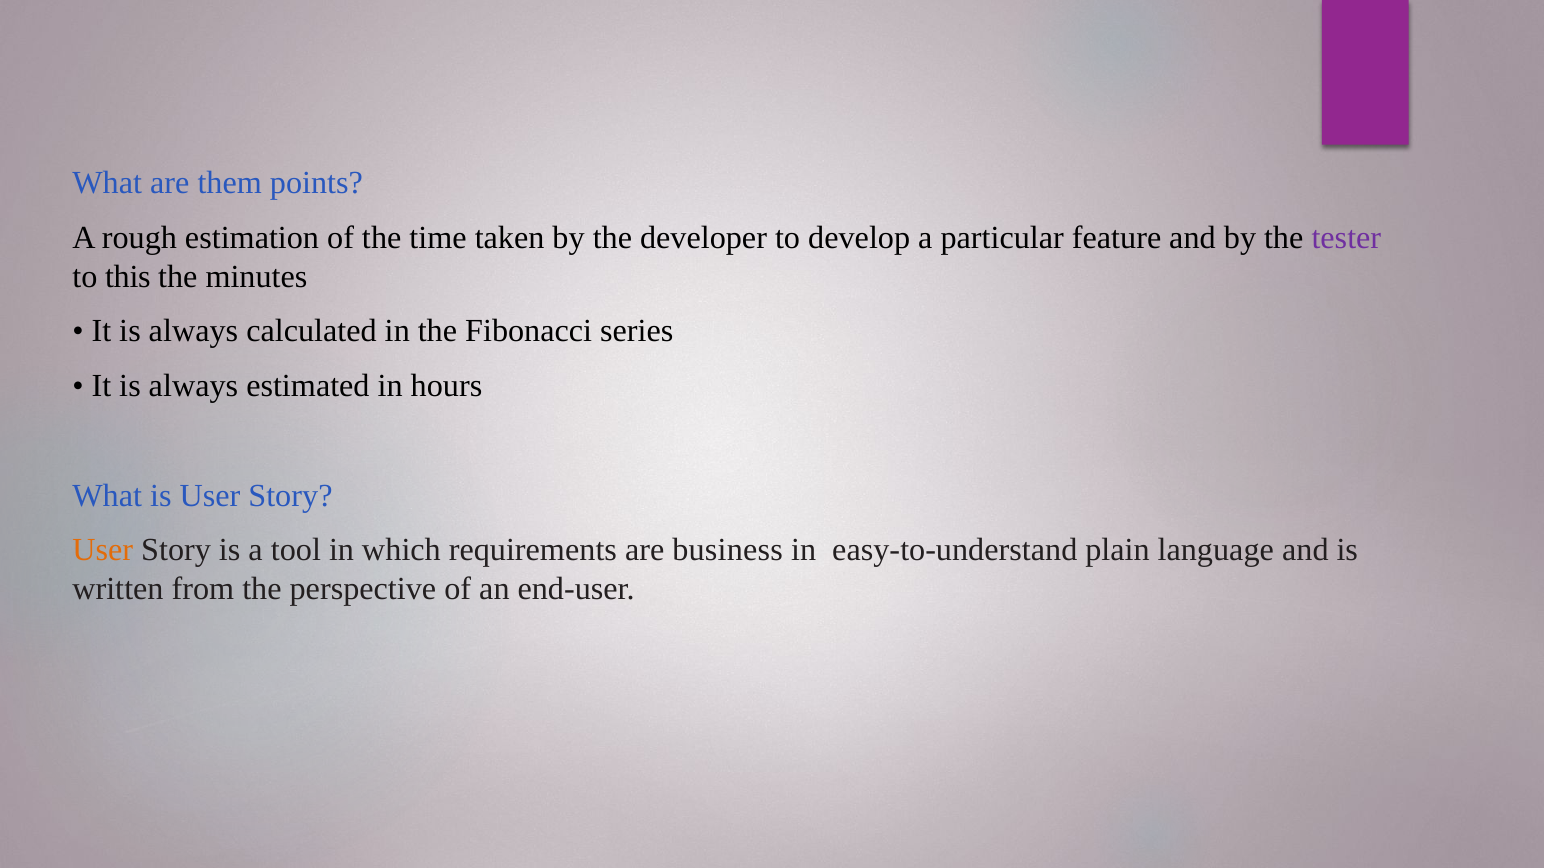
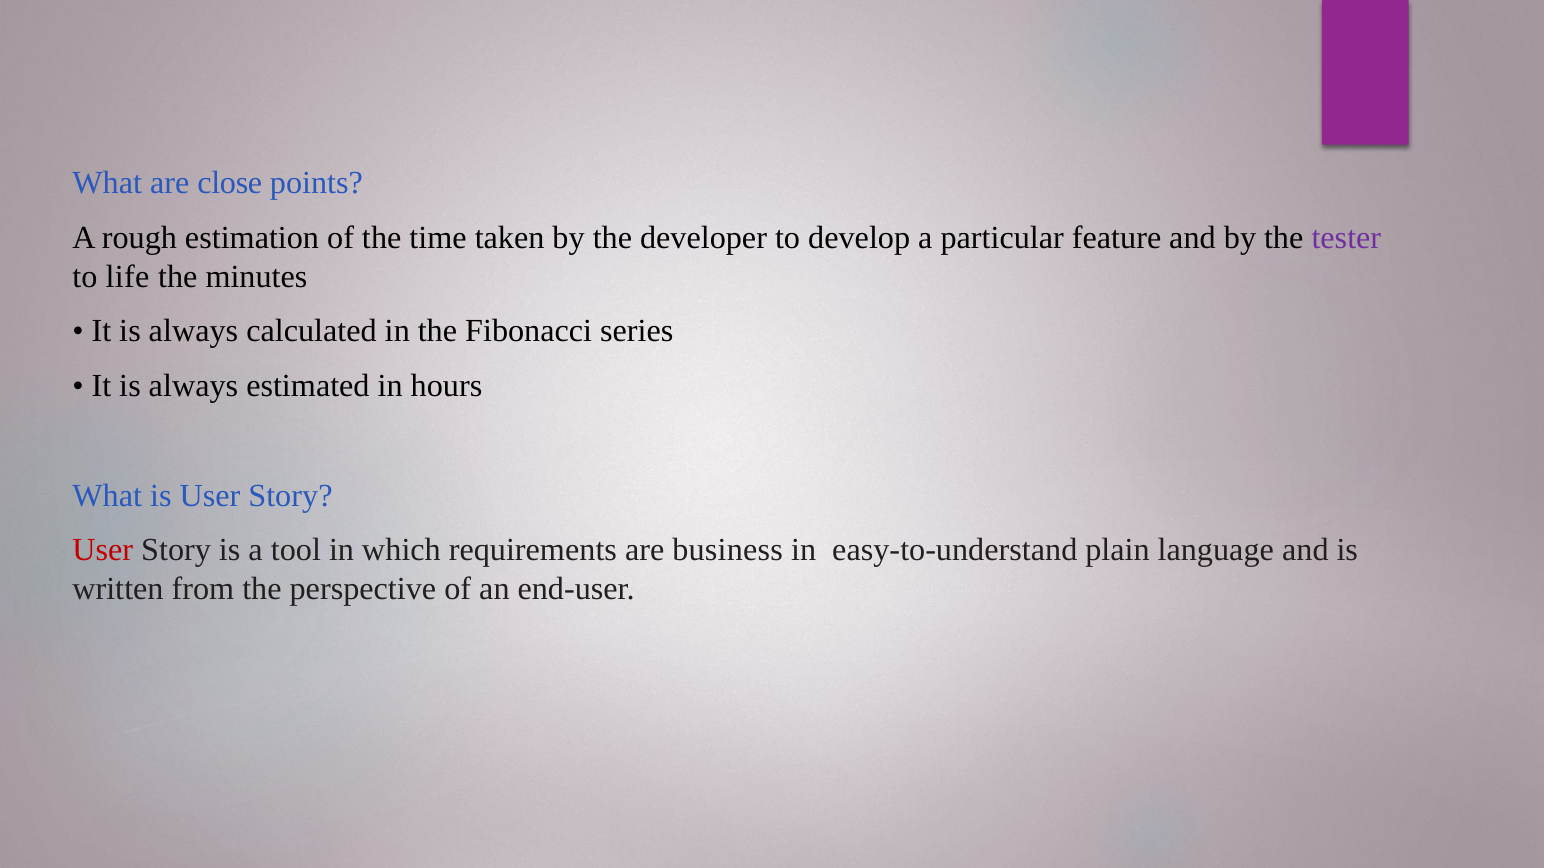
them: them -> close (230, 183)
this: this -> life (128, 277)
User colour: orange -> red (103, 550)
